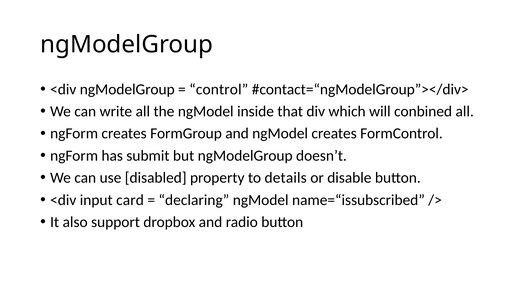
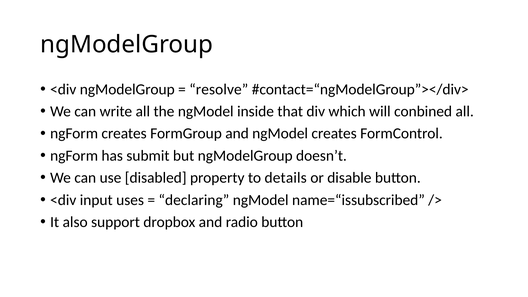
control: control -> resolve (219, 89)
card: card -> uses (130, 200)
